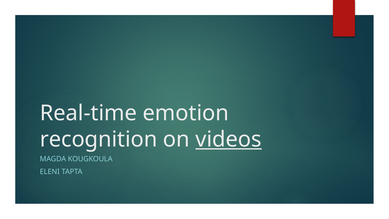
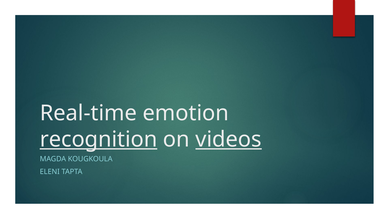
recognition underline: none -> present (99, 139)
